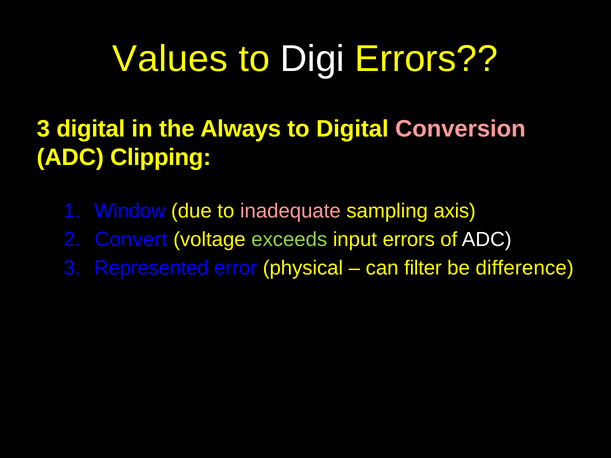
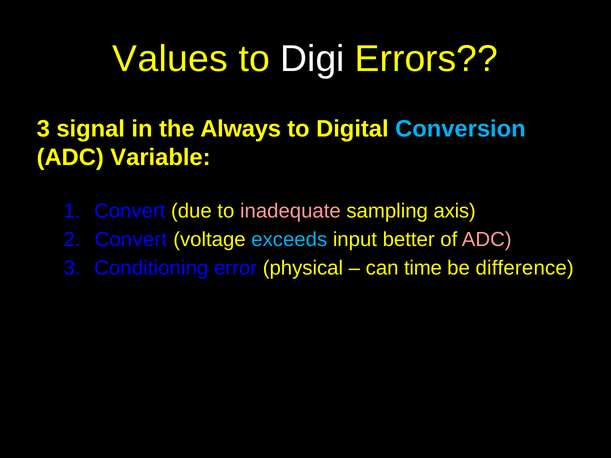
3 digital: digital -> signal (91, 129)
Conversion colour: pink -> light blue (460, 129)
Clipping: Clipping -> Variable (160, 157)
Window: Window -> Convert (130, 211)
exceeds colour: light green -> light blue (289, 239)
input errors: errors -> better (409, 239)
ADC colour: white -> pink (487, 239)
Represented: Represented -> Conditioning (151, 268)
filter: filter -> time (423, 268)
